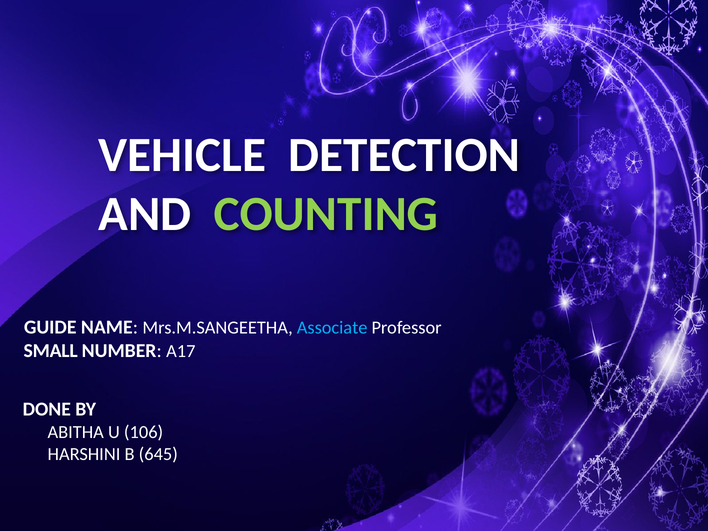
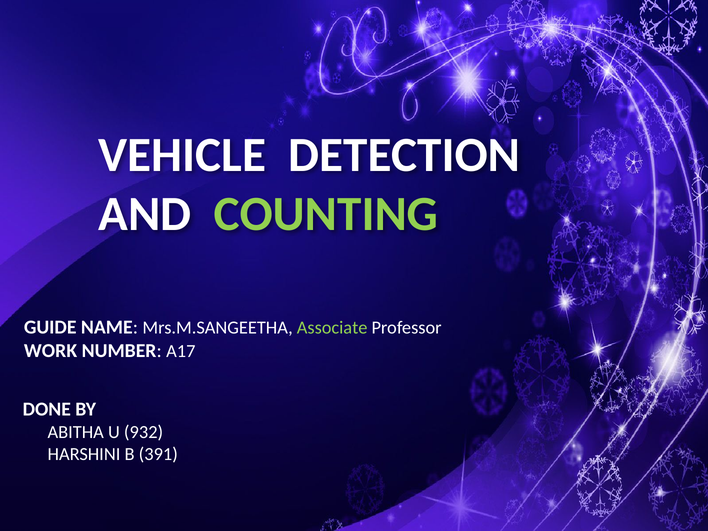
Associate colour: light blue -> light green (332, 328)
SMALL: SMALL -> WORK (51, 351)
106: 106 -> 932 (144, 432)
645: 645 -> 391 (158, 454)
